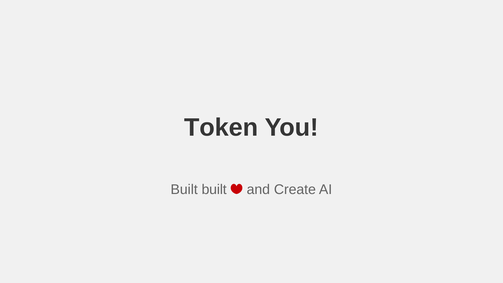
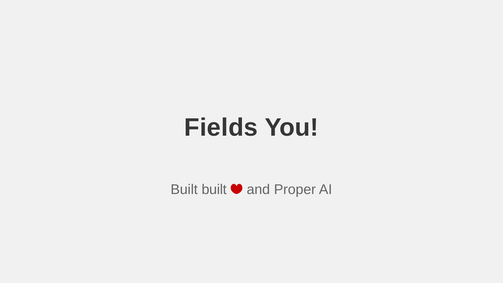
Token: Token -> Fields (221, 127)
Create: Create -> Proper (295, 190)
